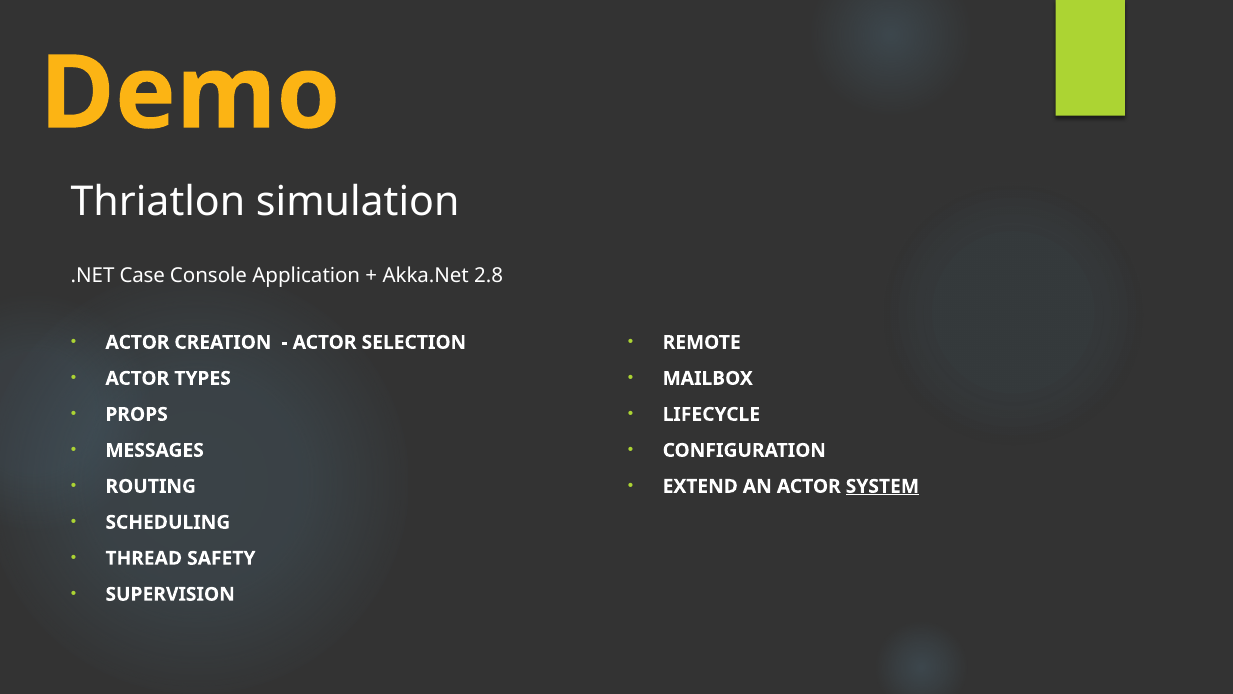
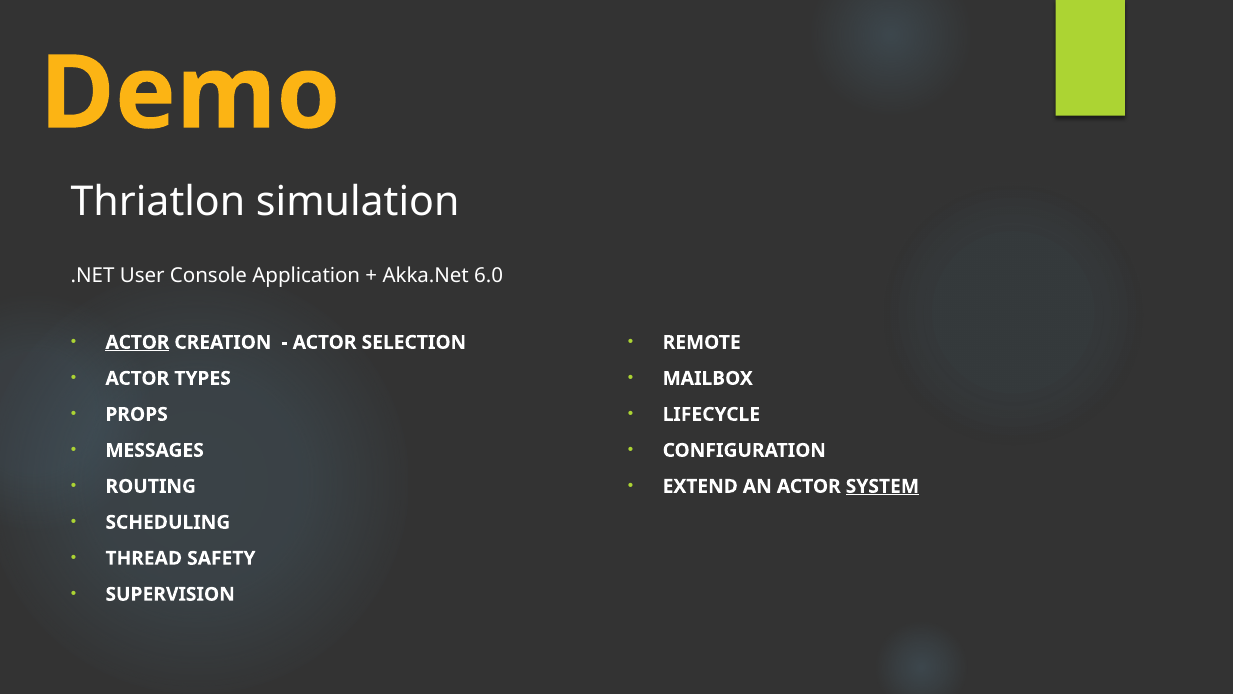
Case: Case -> User (142, 276)
2.8: 2.8 -> 6.0 (489, 276)
ACTOR underline: none -> present (137, 342)
